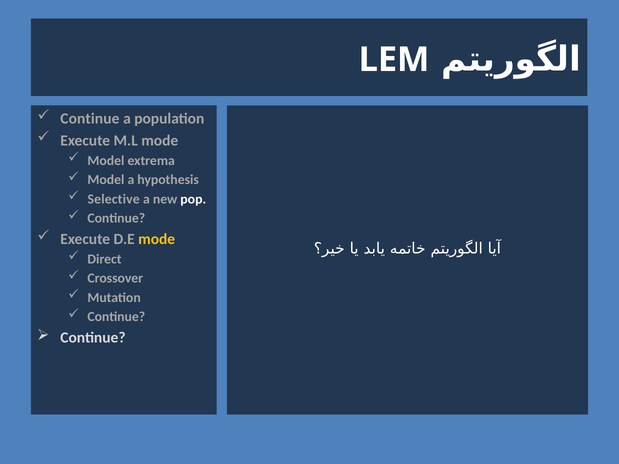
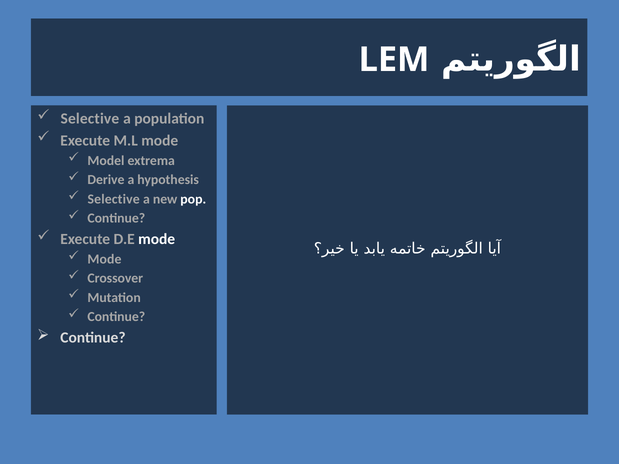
Continue: Continue -> Selective (90, 119)
Model: Model -> Derive (106, 180)
mode colour: yellow -> white (157, 239)
Direct: Direct -> Mode (104, 259)
